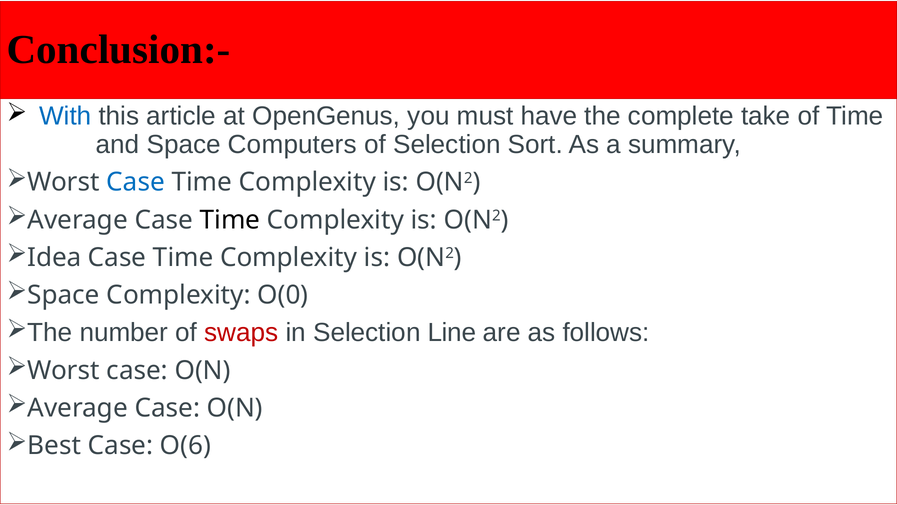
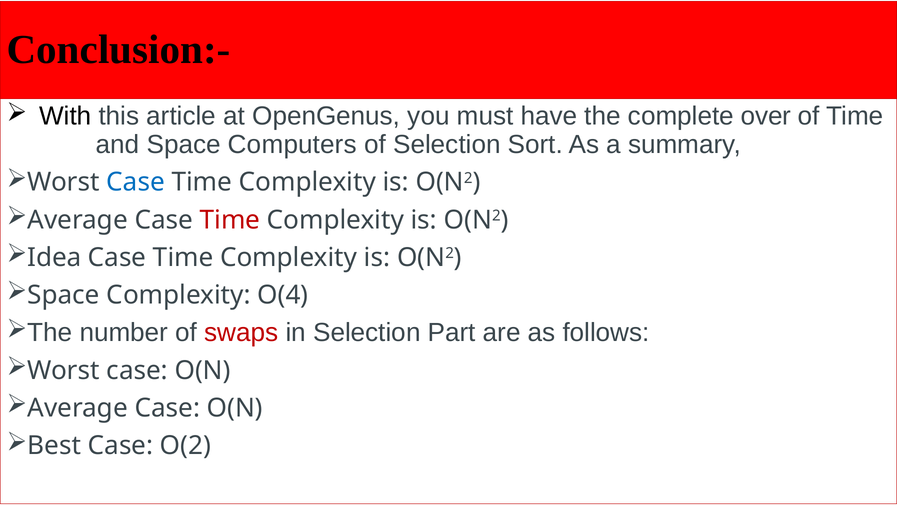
With colour: blue -> black (65, 116)
take: take -> over (766, 116)
Time colour: black -> red (230, 220)
O(0: O(0 -> O(4 (283, 295)
Line: Line -> Part (452, 333)
O(6: O(6 -> O(2 (186, 445)
